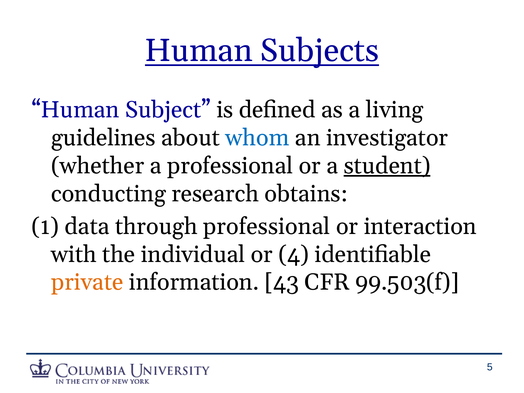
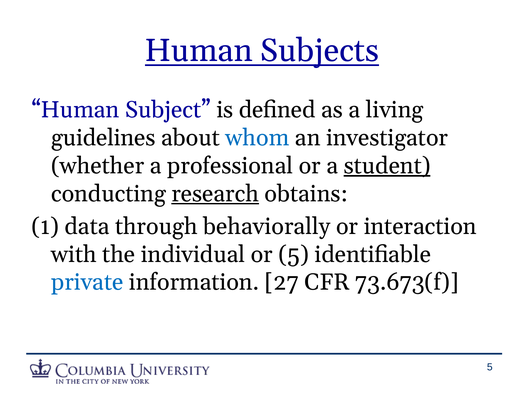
research underline: none -> present (215, 194)
through professional: professional -> behaviorally (267, 226)
or 4: 4 -> 5 (294, 254)
private colour: orange -> blue (87, 282)
43: 43 -> 27 (282, 282)
99.503(f: 99.503(f -> 73.673(f (407, 282)
